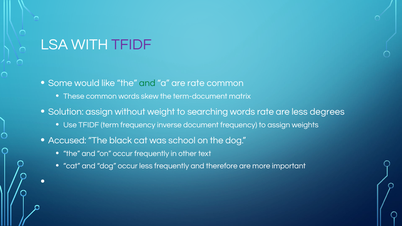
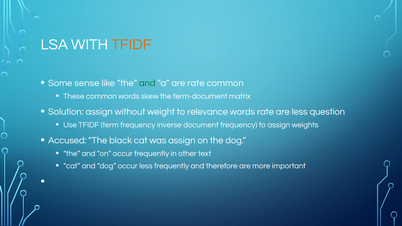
TFIDF colour: purple -> orange (131, 45)
would: would -> sense (87, 83)
searching: searching -> relevance (208, 112)
degrees: degrees -> question (327, 112)
was school: school -> assign (182, 141)
